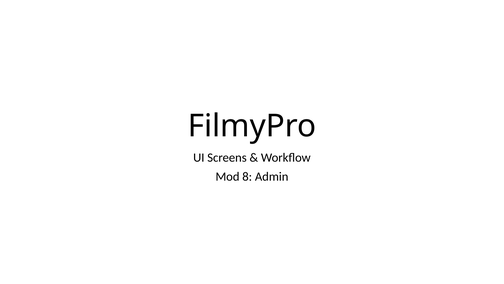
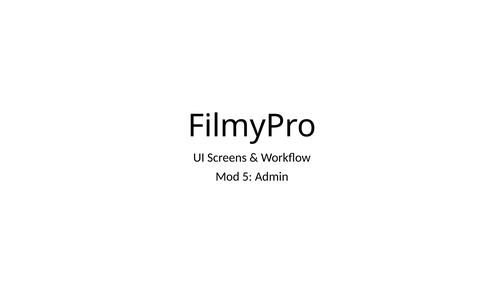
8: 8 -> 5 (247, 176)
